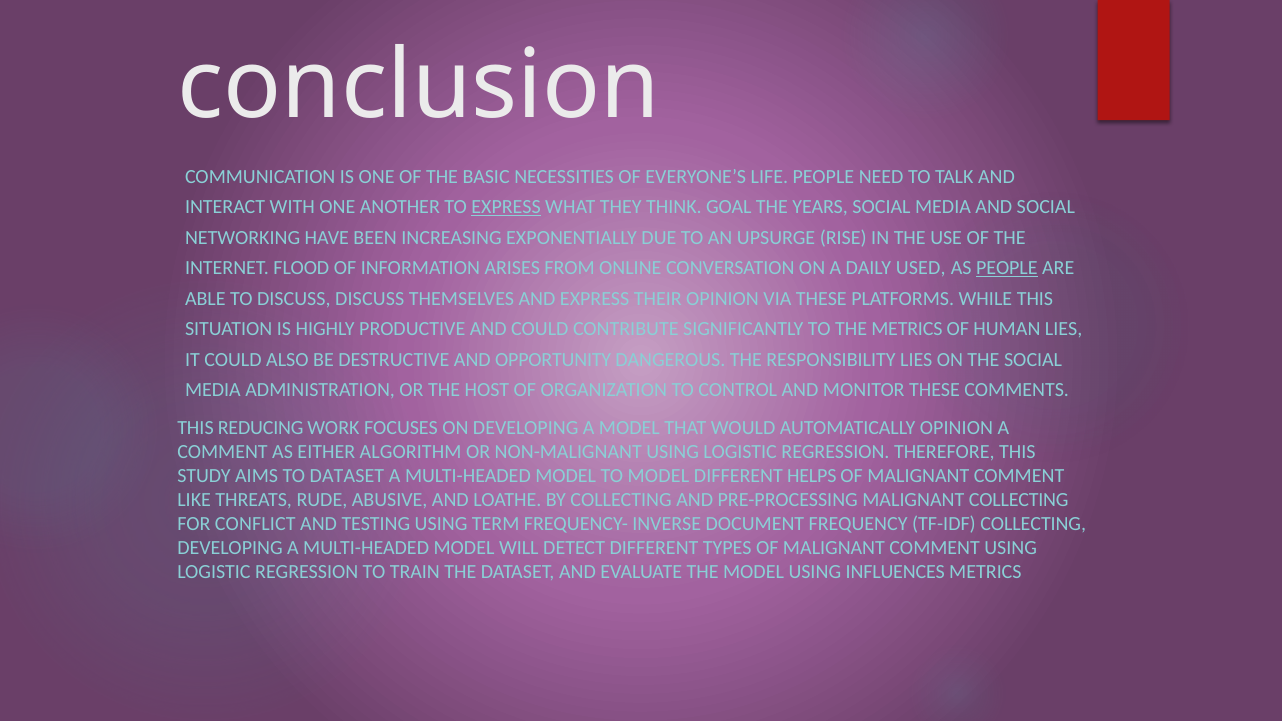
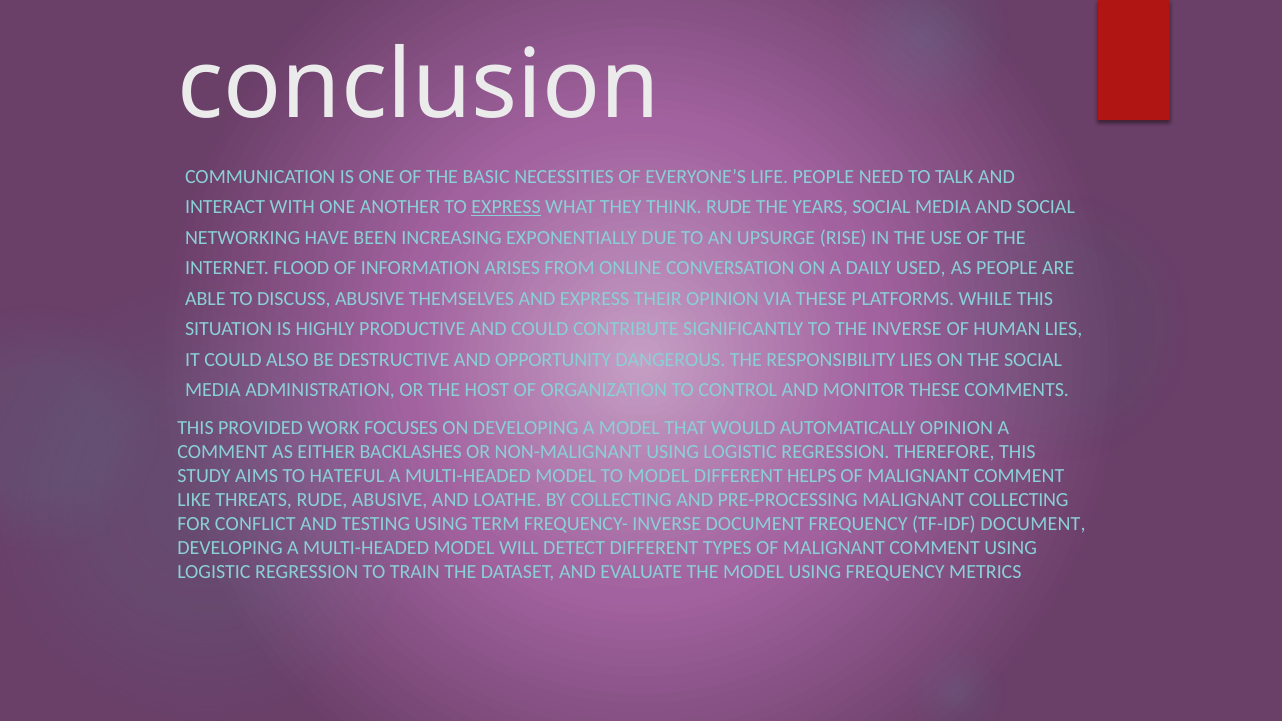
THINK GOAL: GOAL -> RUDE (729, 207)
PEOPLE underline: present -> none (1007, 268)
DISCUSS DISCUSS: DISCUSS -> ABUSIVE (370, 299)
THE METRICS: METRICS -> INVERSE (907, 329)
REDUCING: REDUCING -> PROVIDED (261, 428)
ALGORITHM: ALGORITHM -> BACKLASHES (411, 452)
TO DATASET: DATASET -> HATEFUL (347, 476)
TF-IDF COLLECTING: COLLECTING -> DOCUMENT (1033, 524)
USING INFLUENCES: INFLUENCES -> FREQUENCY (895, 572)
